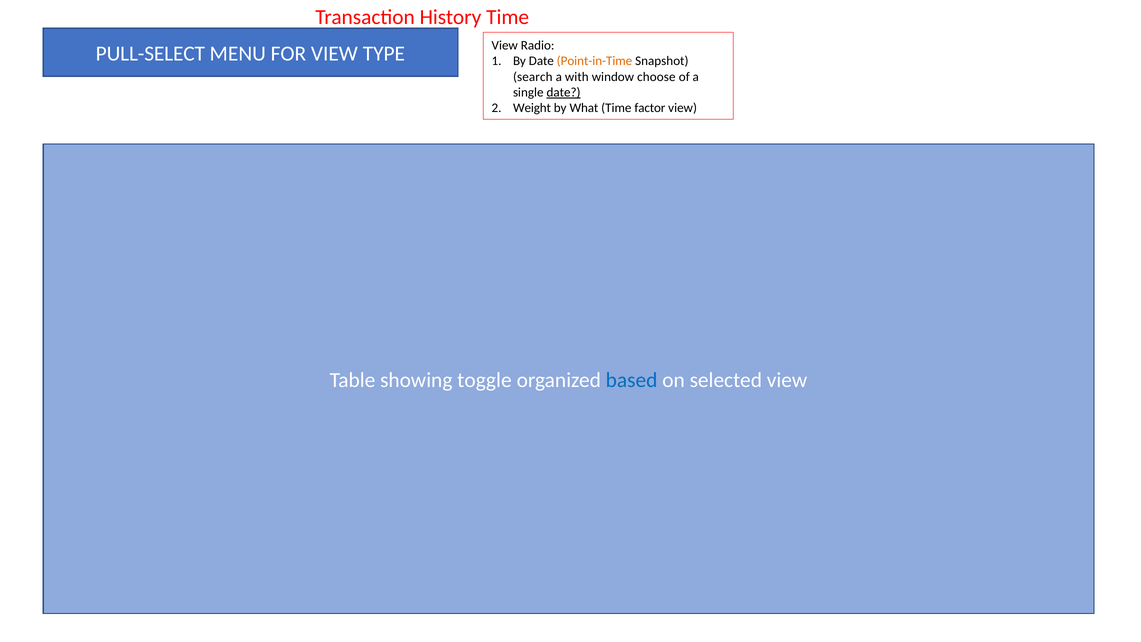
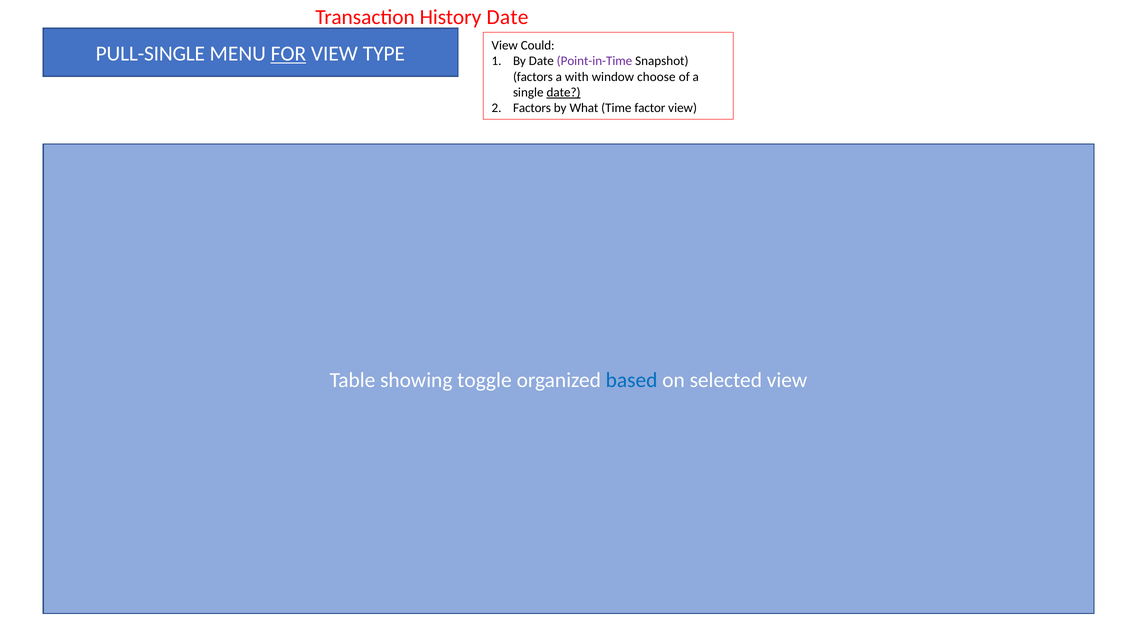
History Time: Time -> Date (507, 17)
Radio: Radio -> Could (538, 45)
PULL-SELECT: PULL-SELECT -> PULL-SINGLE (150, 54)
FOR underline: none -> present (288, 54)
Point-in-Time colour: orange -> purple (594, 61)
search: search -> factors (533, 77)
Weight: Weight -> Factors (532, 108)
